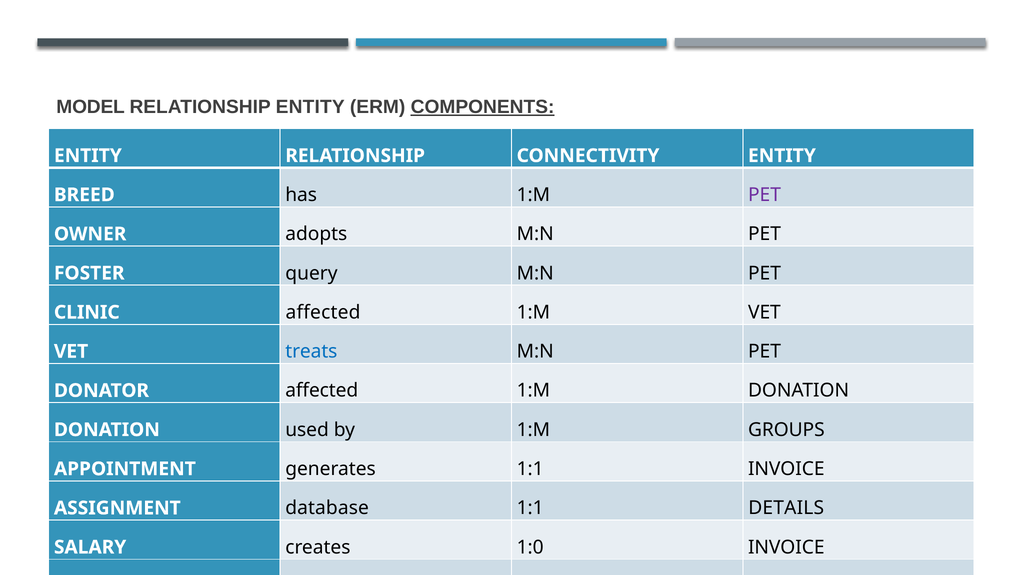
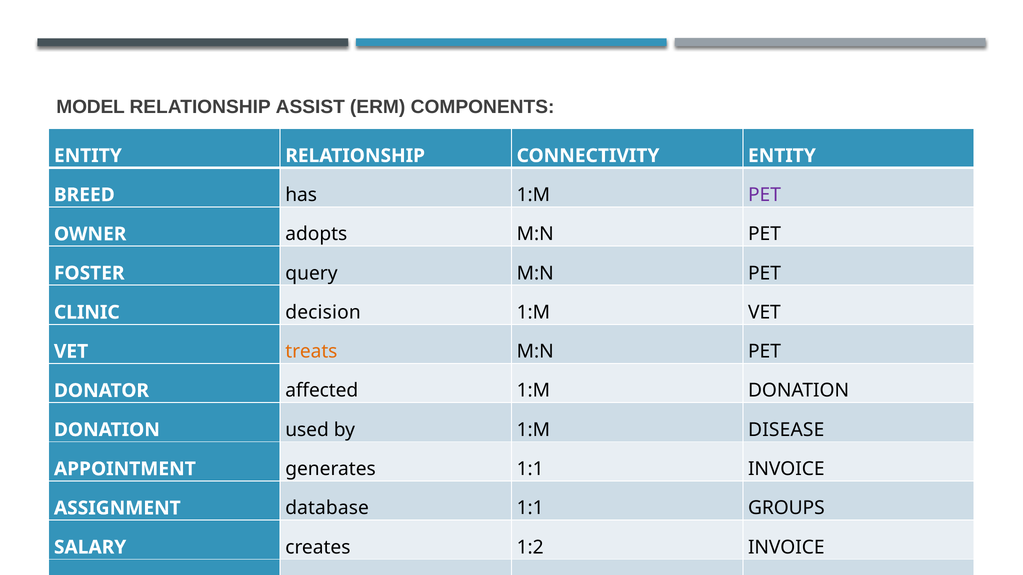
RELATIONSHIP ENTITY: ENTITY -> ASSIST (310, 107)
COMPONENTS underline: present -> none (483, 107)
affected: affected -> decision (323, 313)
treats colour: blue -> orange (311, 352)
GROUPS: GROUPS -> DISEASE (786, 430)
DETAILS: DETAILS -> GROUPS (786, 508)
1:0: 1:0 -> 1:2 (530, 548)
